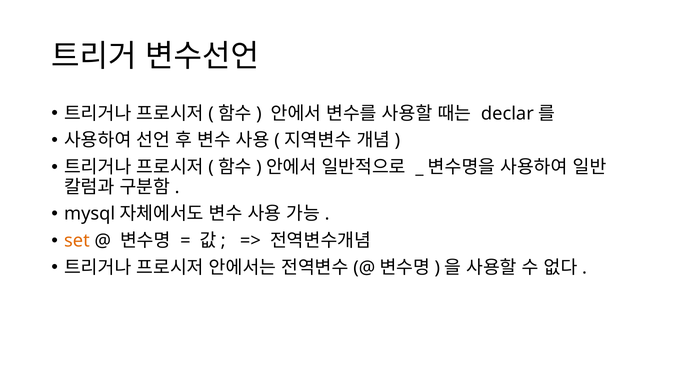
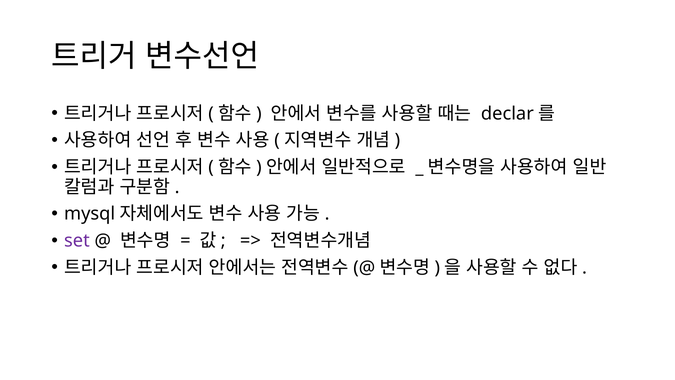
set colour: orange -> purple (77, 240)
